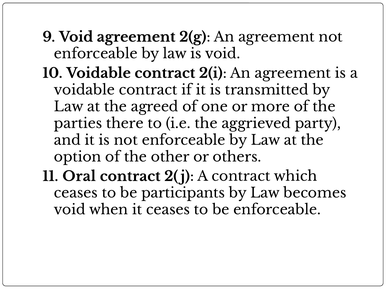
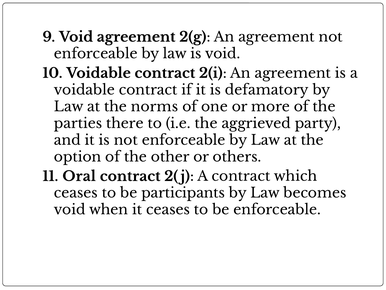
transmitted: transmitted -> defamatory (267, 90)
agreed: agreed -> norms (155, 107)
